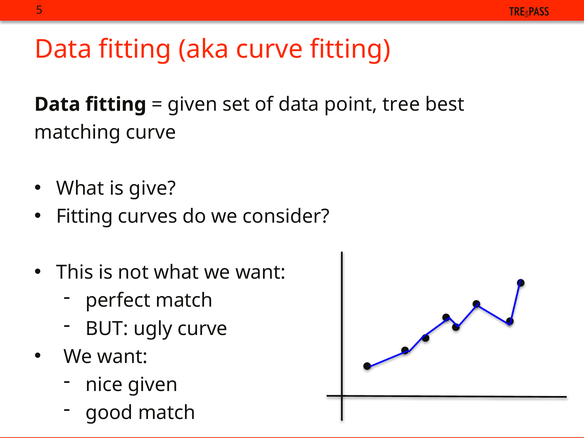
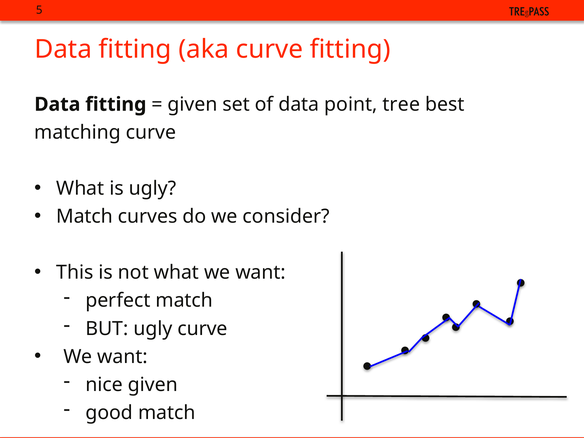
is give: give -> ugly (153, 188)
Fitting: Fitting -> Match (85, 216)
